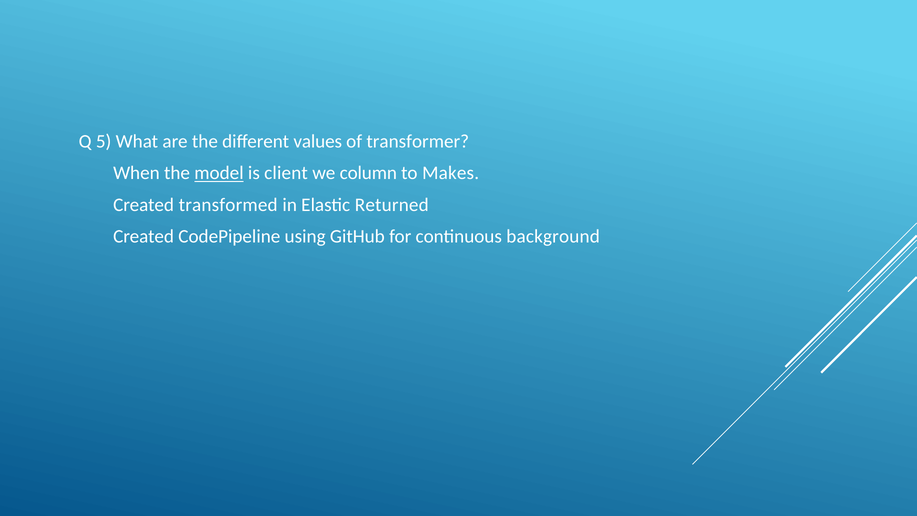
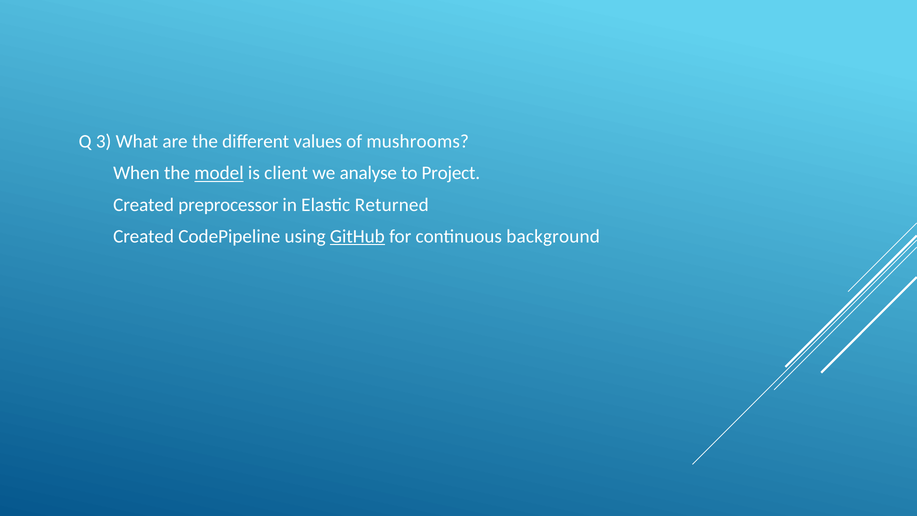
5: 5 -> 3 (104, 142)
transformer: transformer -> mushrooms (418, 142)
column: column -> analyse (368, 173)
Makes: Makes -> Project (451, 173)
transformed: transformed -> preprocessor (228, 205)
GitHub underline: none -> present (357, 236)
